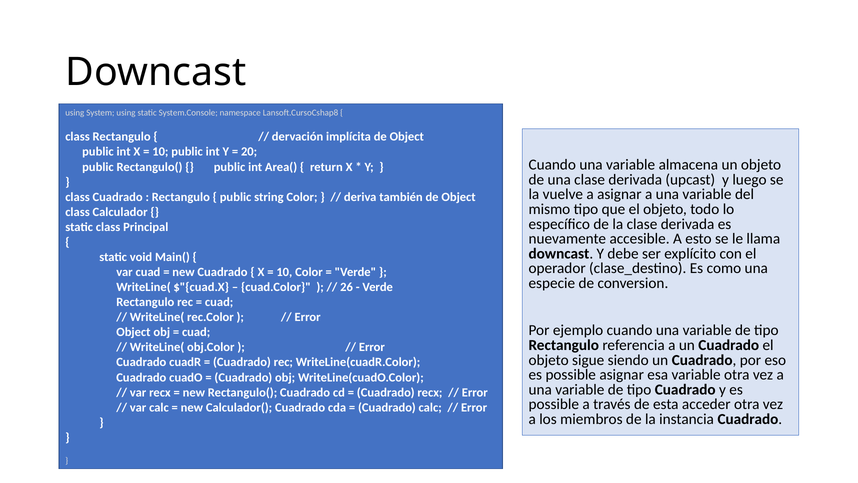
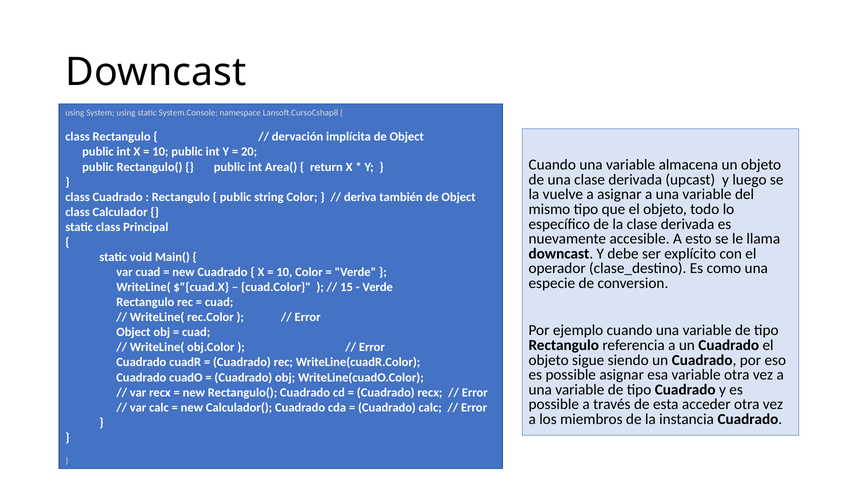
26: 26 -> 15 (347, 287)
